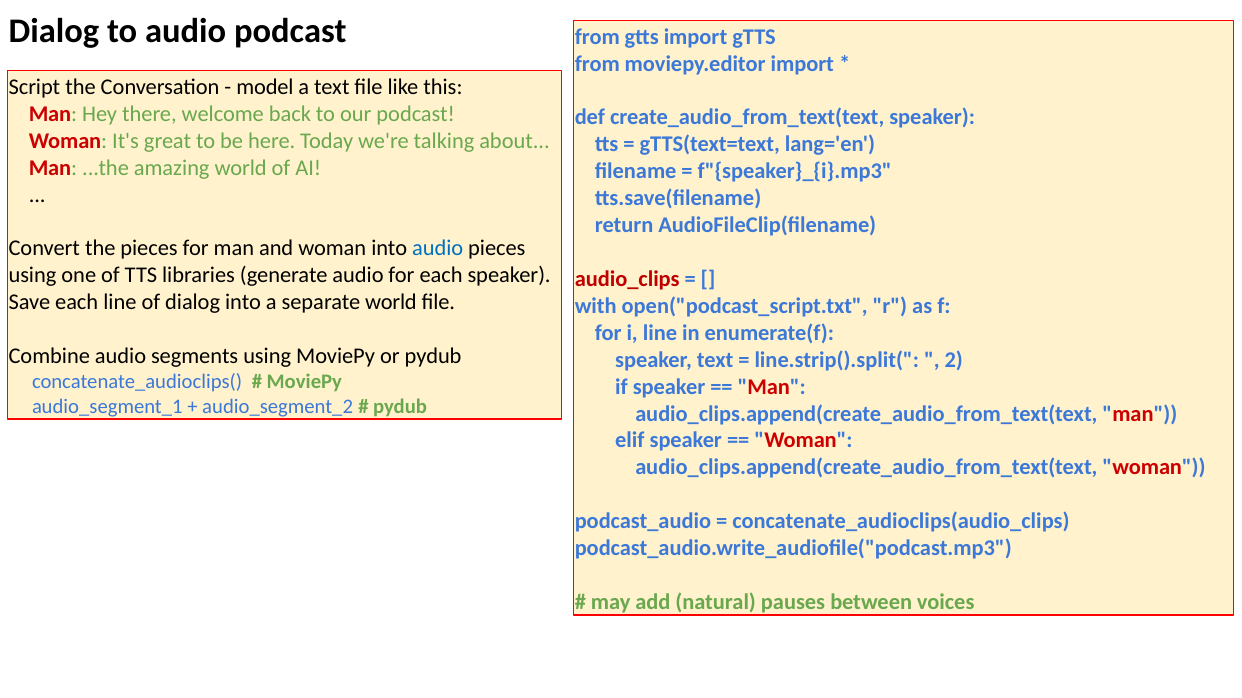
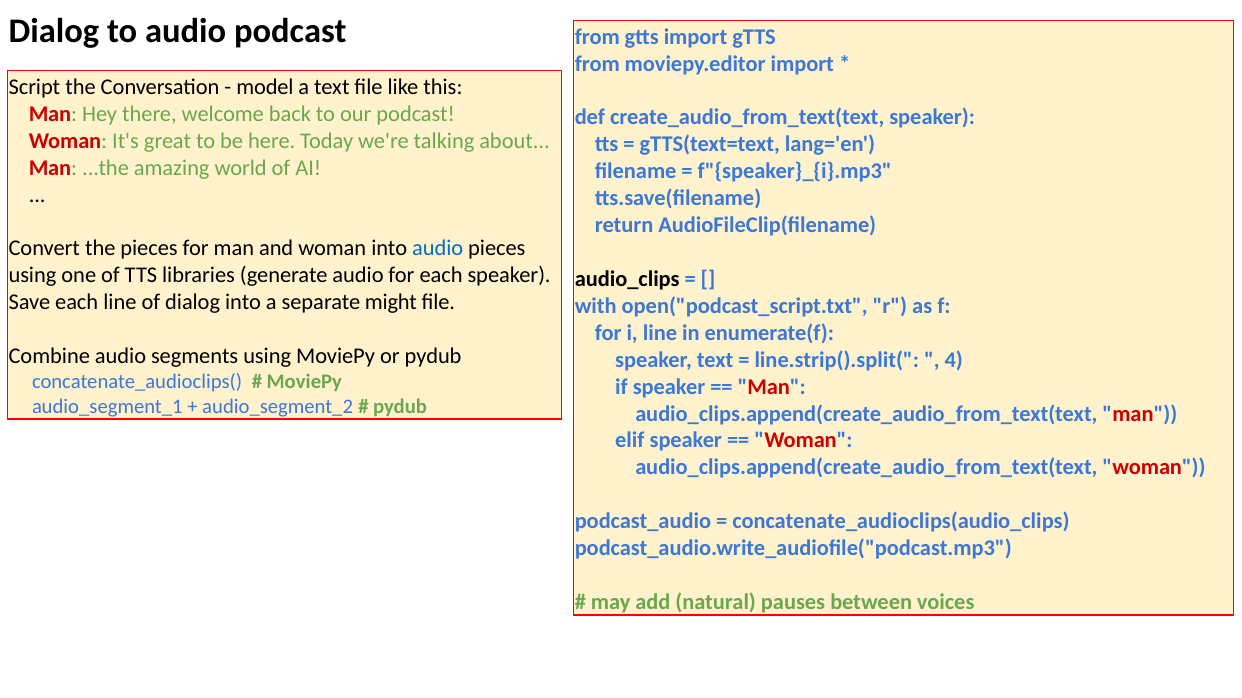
audio_clips colour: red -> black (627, 279)
separate world: world -> might (391, 303)
2: 2 -> 4 (954, 360)
